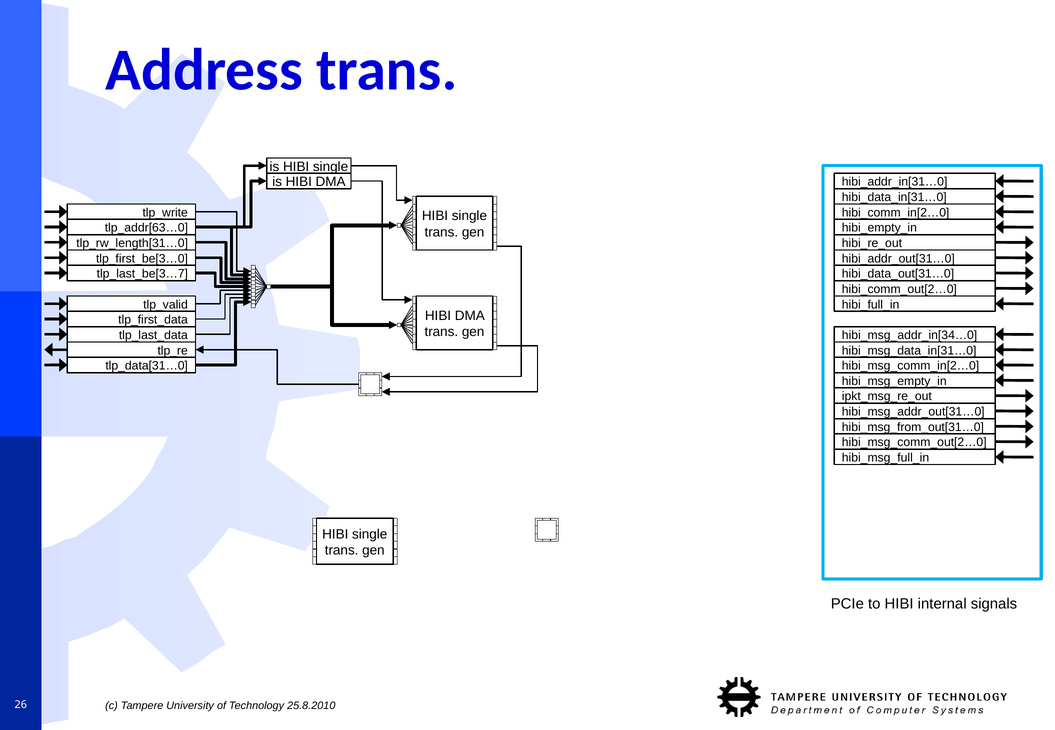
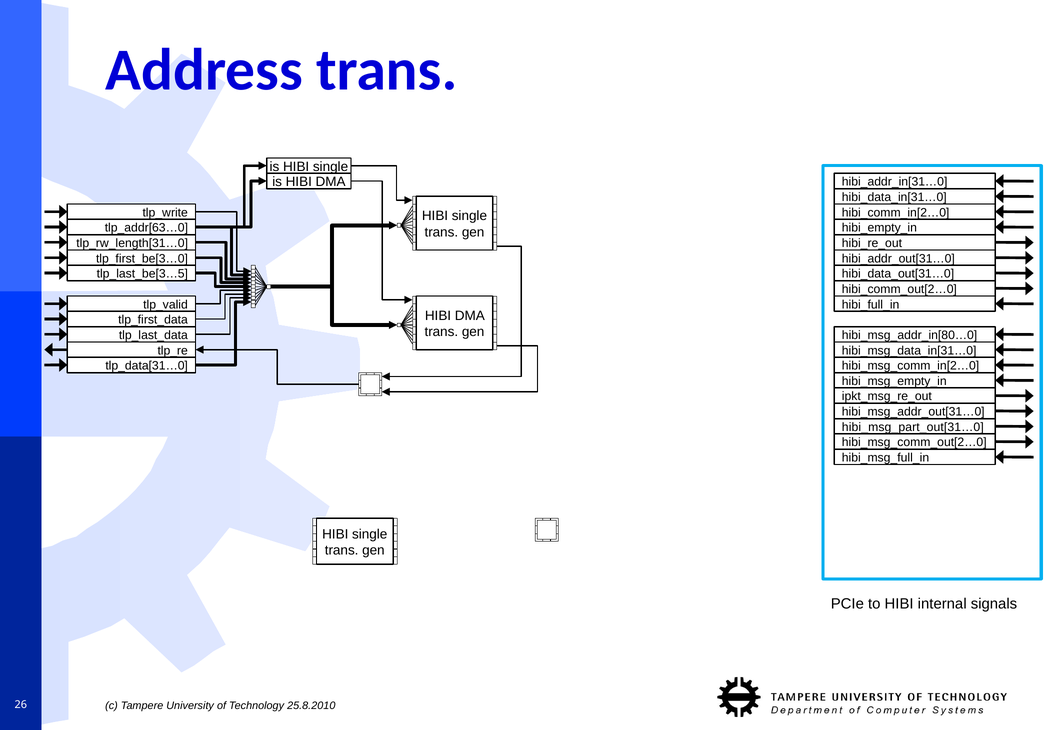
tlp_last_be[3…7: tlp_last_be[3…7 -> tlp_last_be[3…5 (142, 274)
hibi_msg_addr_in[34…0: hibi_msg_addr_in[34…0 -> hibi_msg_addr_in[80…0 (910, 335)
hibi_msg_from_out[31…0: hibi_msg_from_out[31…0 -> hibi_msg_part_out[31…0 (913, 427)
